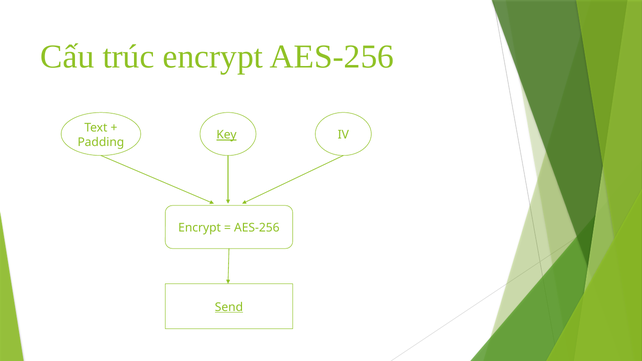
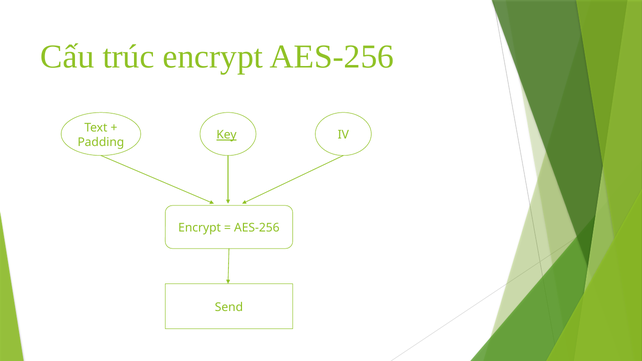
Send underline: present -> none (229, 307)
